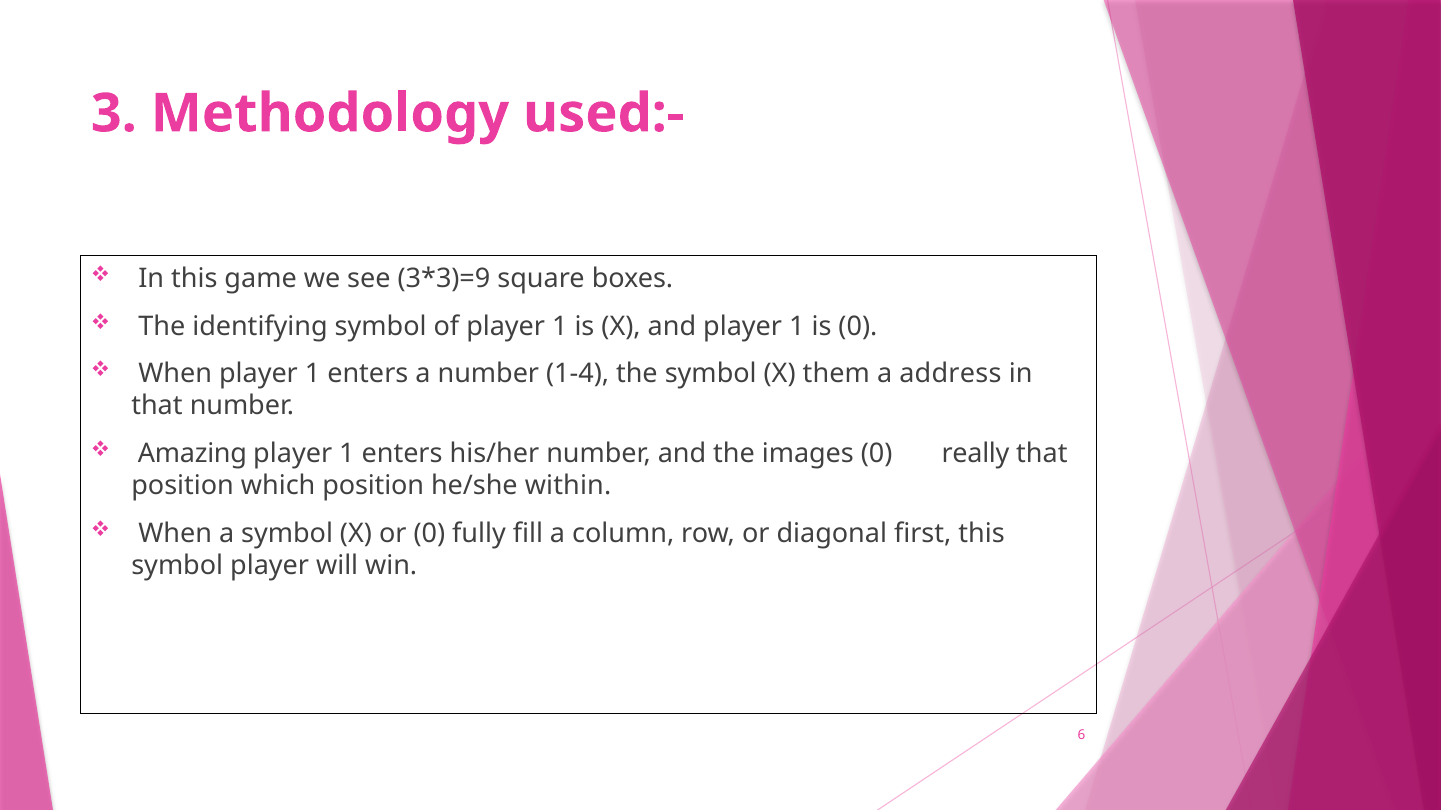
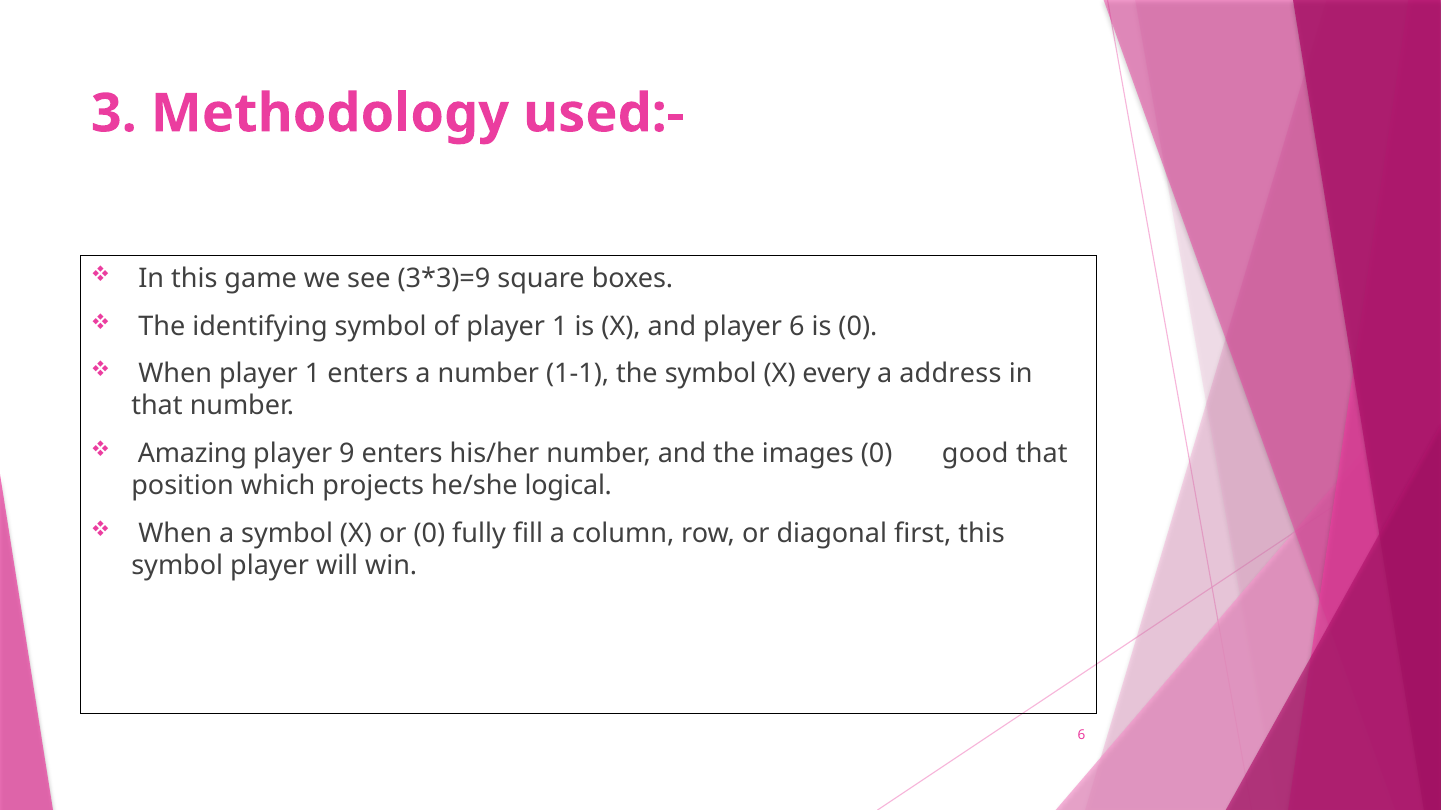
and player 1: 1 -> 6 (797, 326)
1-4: 1-4 -> 1-1 (578, 374)
them: them -> every (837, 374)
1: 1 -> 9 (347, 454)
really: really -> good (975, 454)
which position: position -> projects (373, 486)
within: within -> logical (568, 486)
